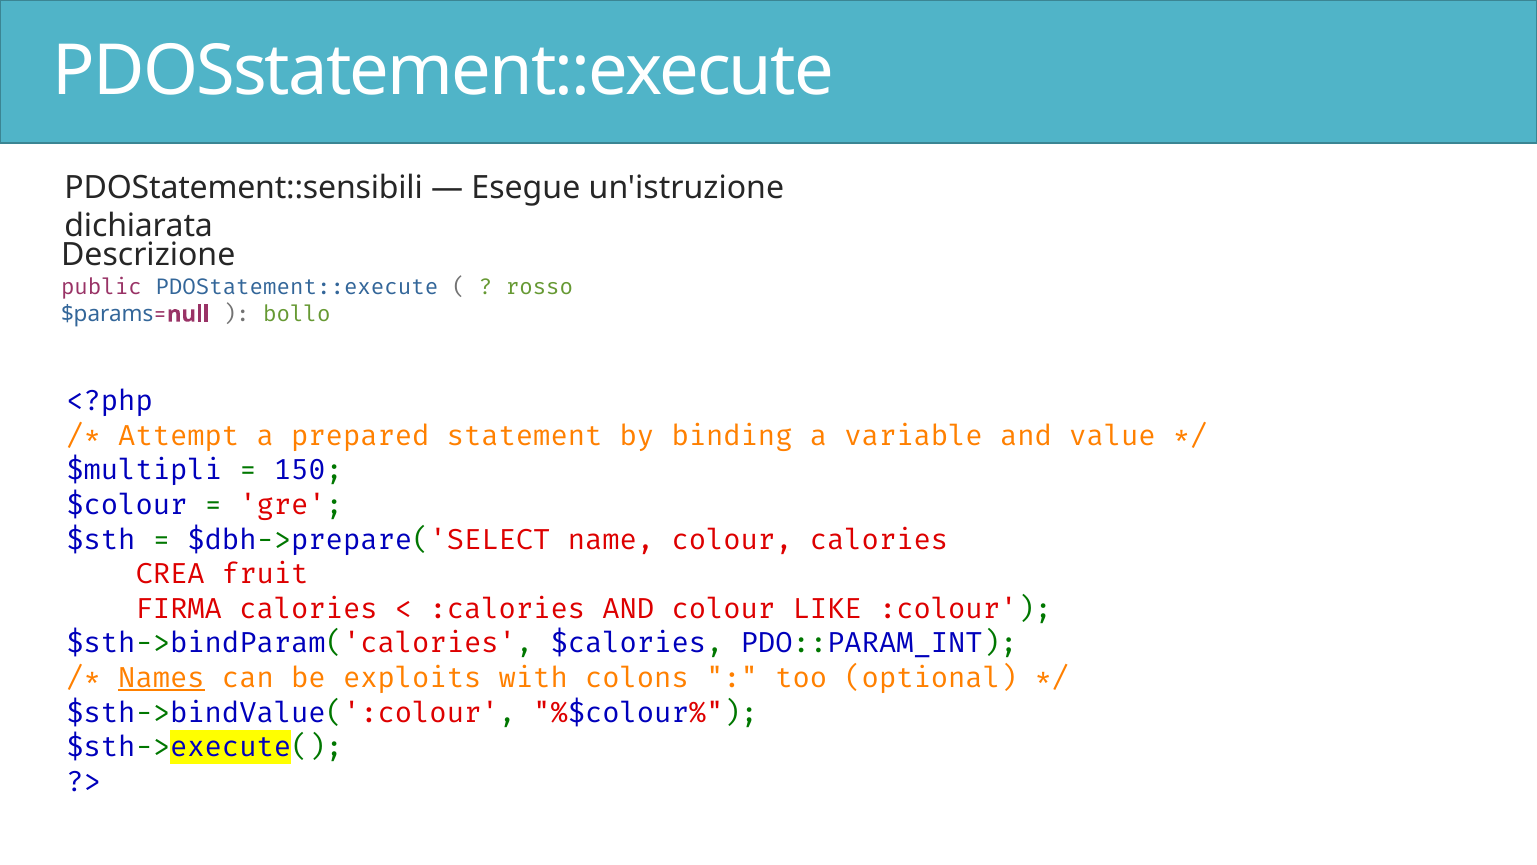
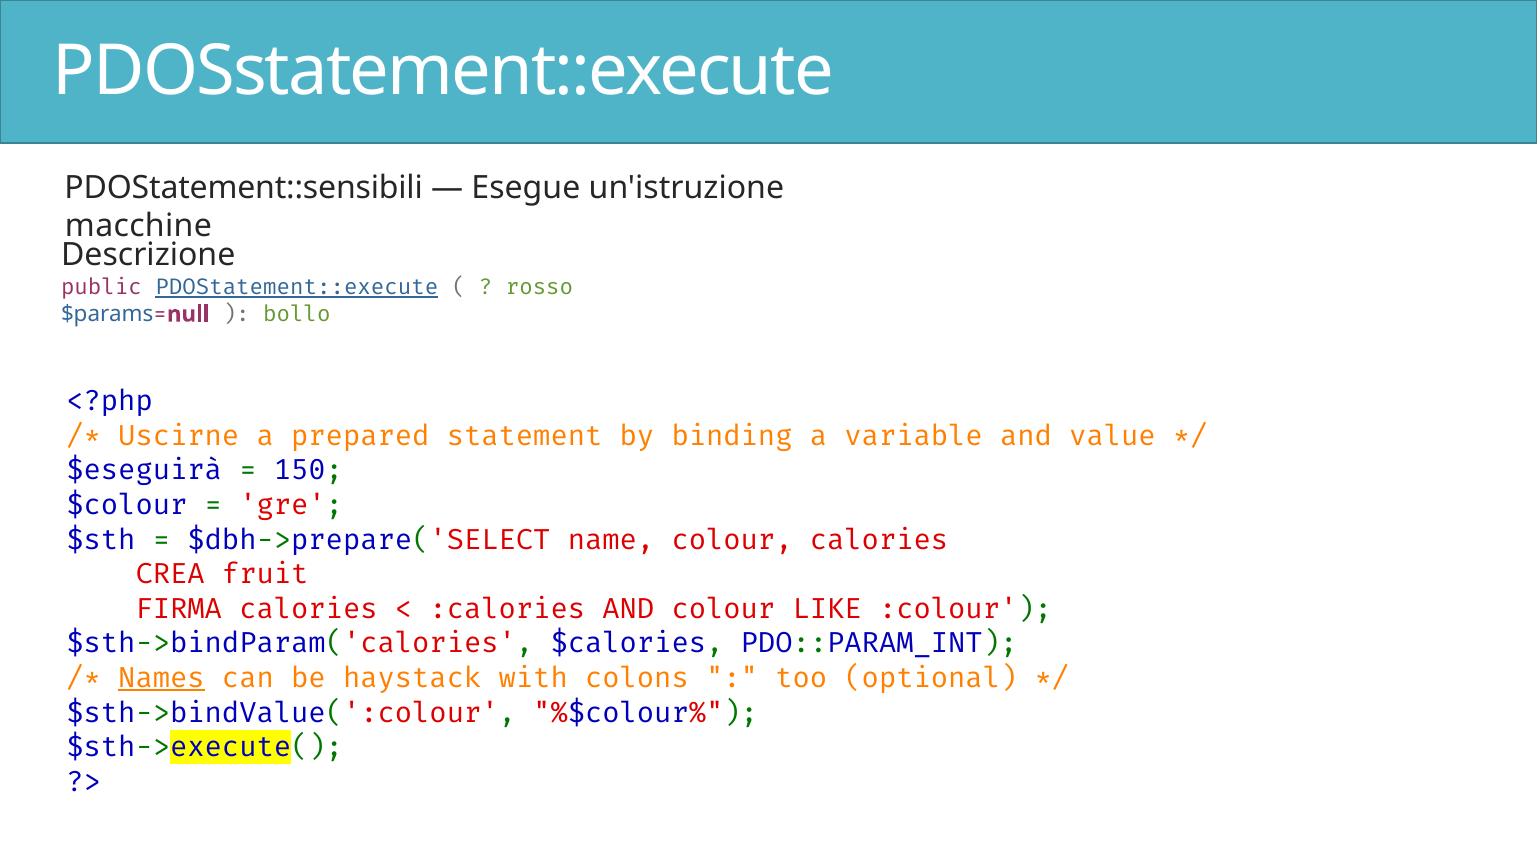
dichiarata: dichiarata -> macchine (138, 226)
PDOStatement::execute underline: none -> present (297, 287)
Attempt: Attempt -> Uscirne (179, 435)
$multipli: $multipli -> $eseguirà (144, 470)
exploits: exploits -> haystack (412, 678)
